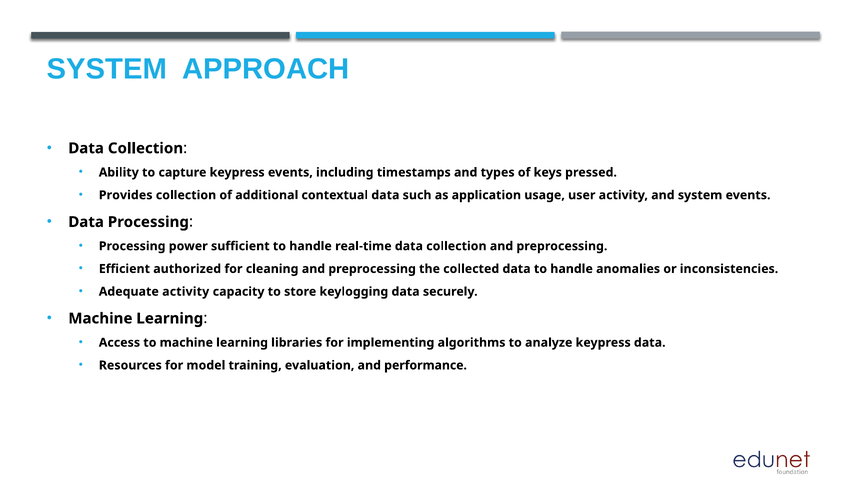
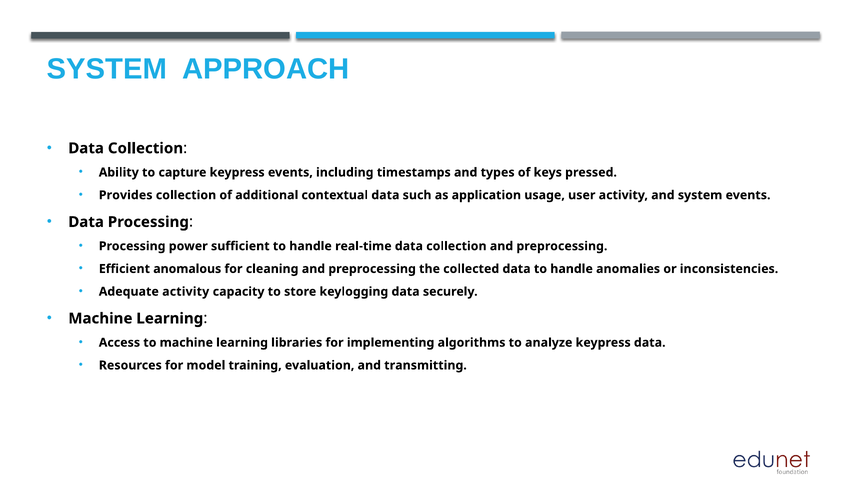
authorized: authorized -> anomalous (187, 269)
performance: performance -> transmitting (426, 365)
